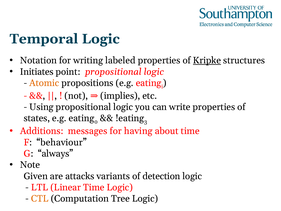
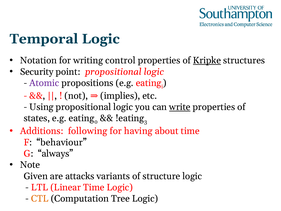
labeled: labeled -> control (120, 60)
Initiates: Initiates -> Security (37, 72)
Atomic colour: orange -> purple (44, 83)
write underline: none -> present (180, 107)
messages: messages -> following (88, 131)
detection: detection -> structure (161, 176)
